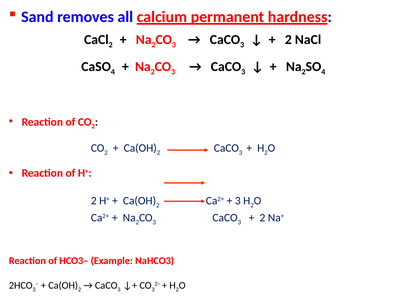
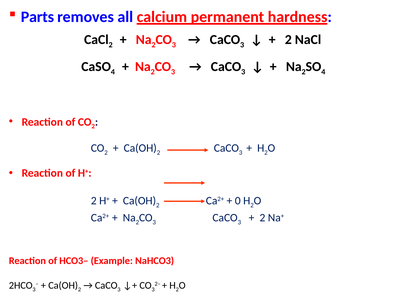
Sand: Sand -> Parts (37, 17)
3: 3 -> 0 (238, 201)
